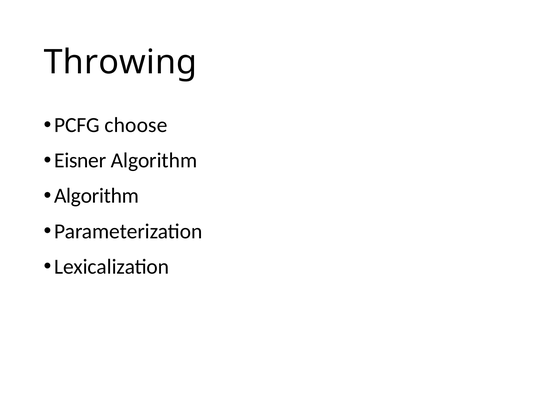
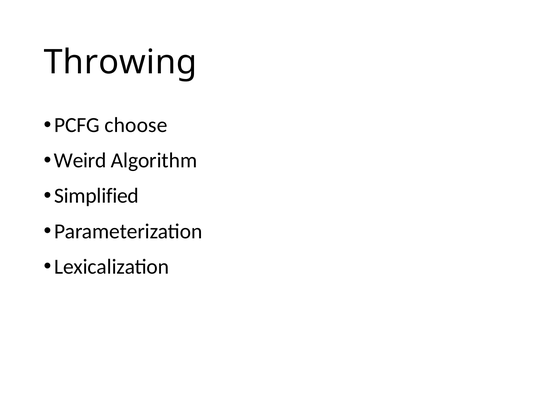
Eisner: Eisner -> Weird (80, 161)
Algorithm: Algorithm -> Simplified (97, 196)
